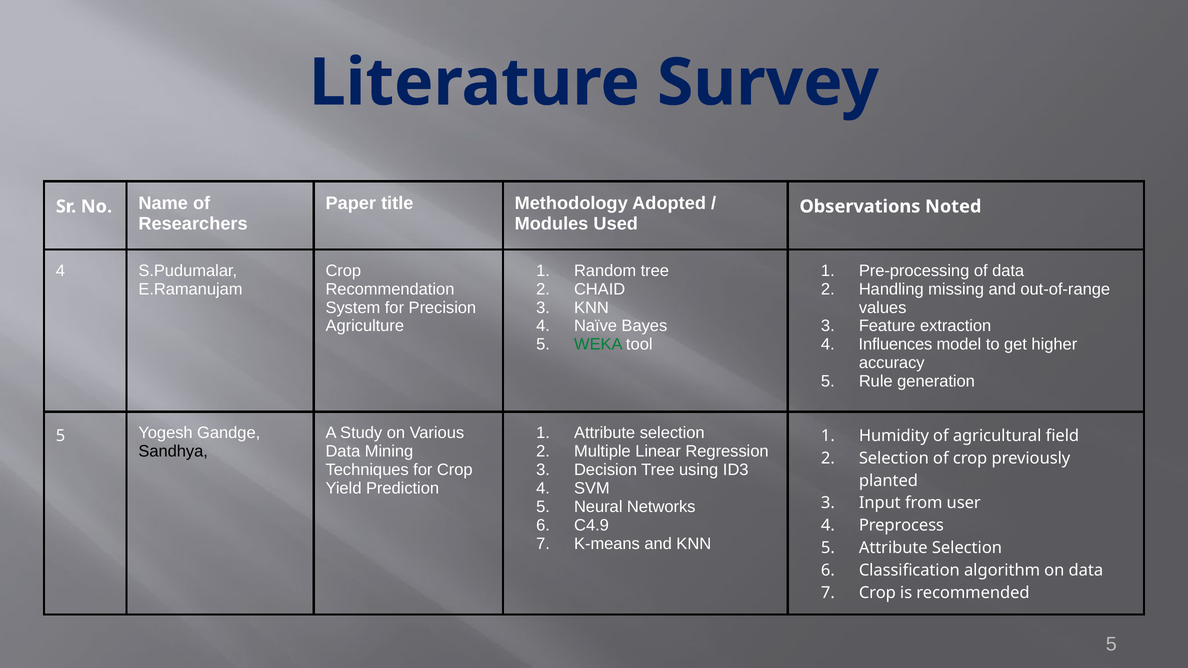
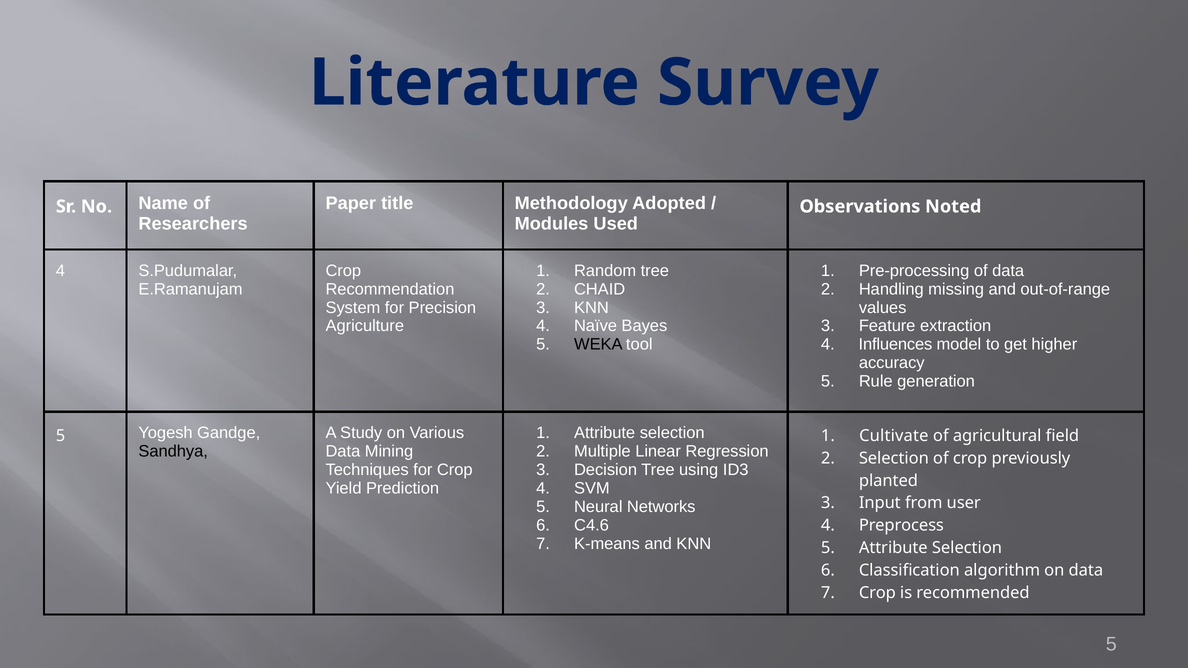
WEKA colour: green -> black (598, 345)
Humidity: Humidity -> Cultivate (894, 436)
C4.9: C4.9 -> C4.6 (591, 525)
